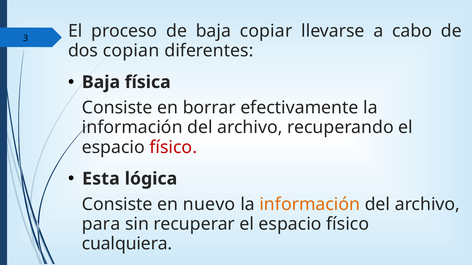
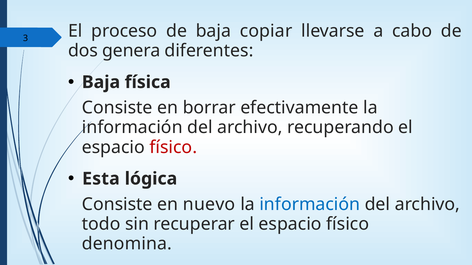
copian: copian -> genera (131, 51)
información colour: orange -> blue (310, 205)
para: para -> todo (101, 224)
cualquiera: cualquiera -> denomina (127, 244)
